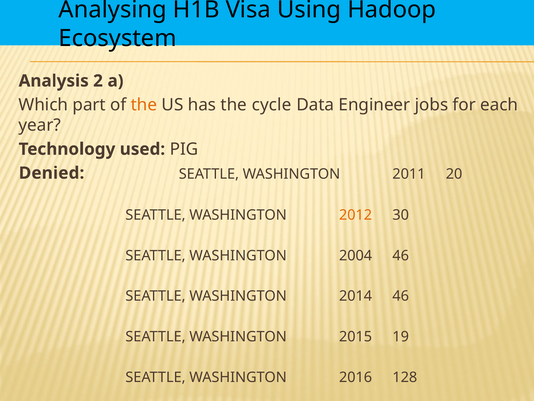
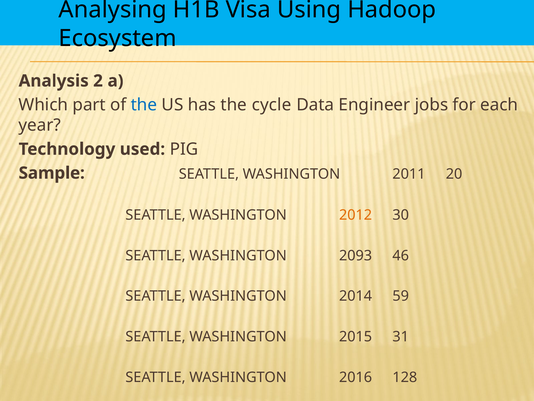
the colour: orange -> blue (144, 105)
Denied: Denied -> Sample (52, 173)
2004: 2004 -> 2093 (356, 255)
2014 46: 46 -> 59 (401, 296)
19: 19 -> 31 (401, 336)
